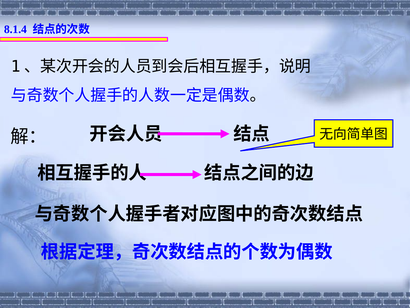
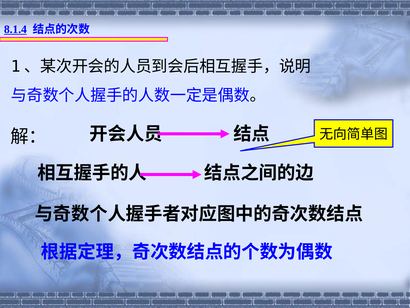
8.1.4 underline: none -> present (15, 29)
